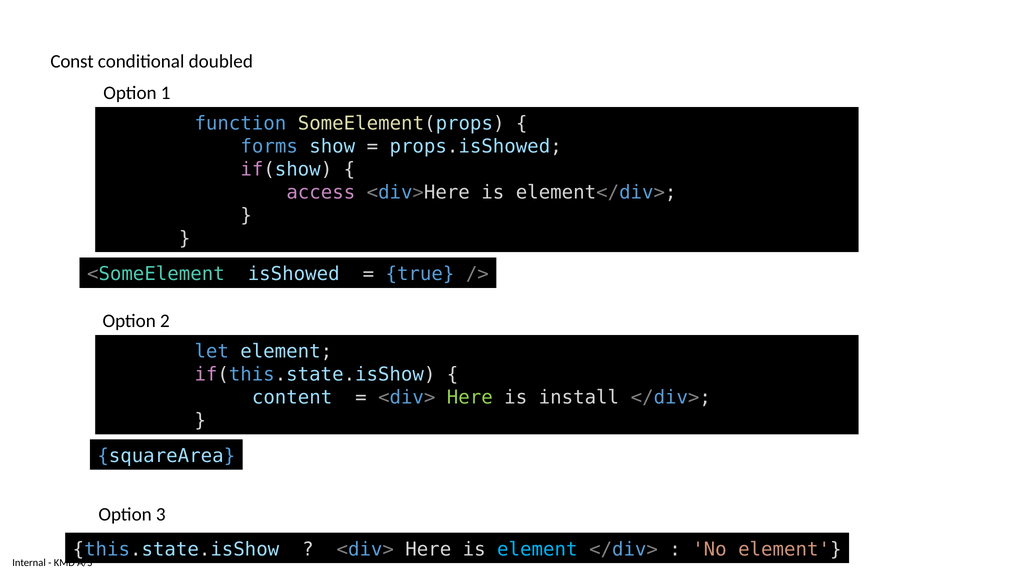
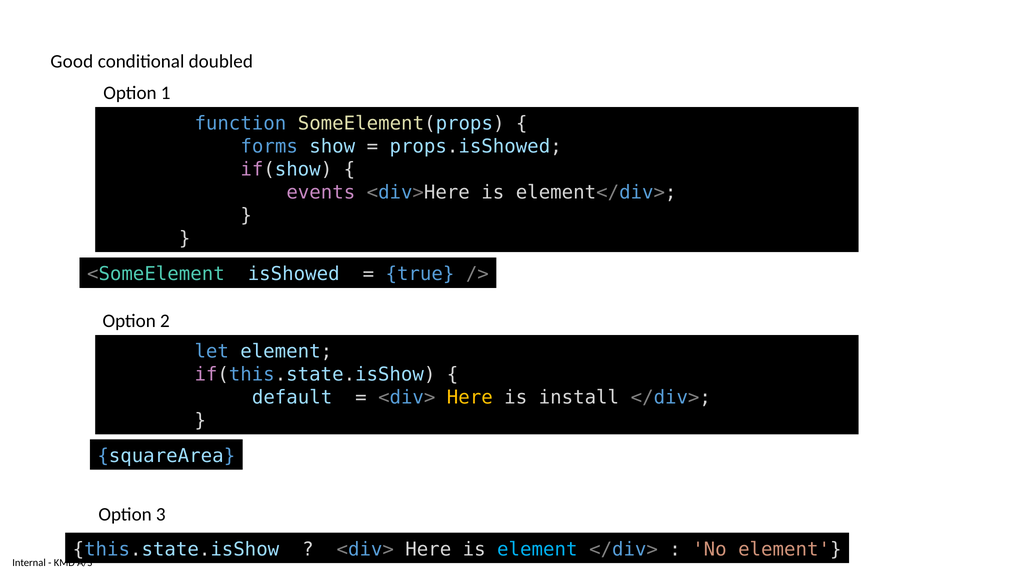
Const: Const -> Good (72, 61)
access: access -> events (321, 192)
content: content -> default (292, 397)
Here colour: light green -> yellow (470, 397)
